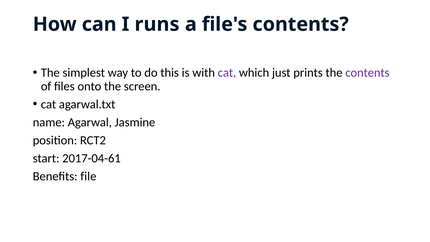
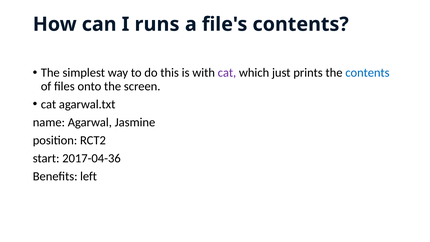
contents colour: purple -> blue (367, 73)
2017-04-61: 2017-04-61 -> 2017-04-36 (91, 158)
file: file -> left (88, 176)
